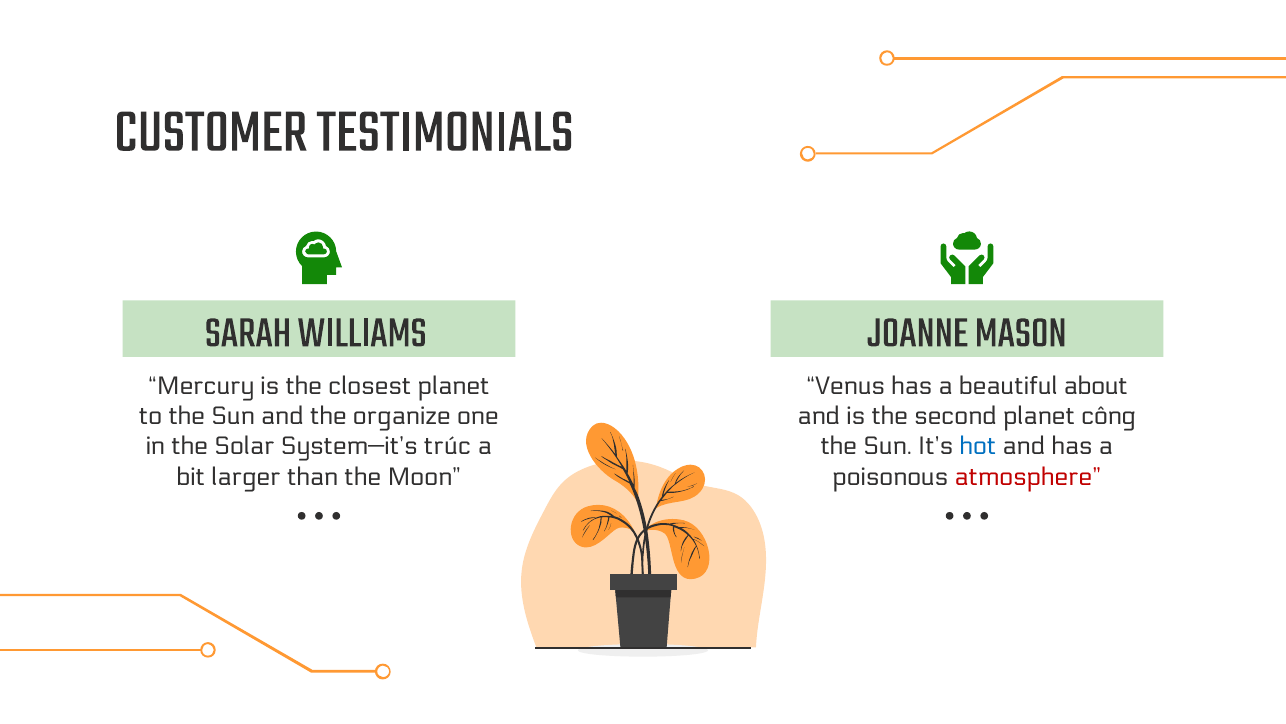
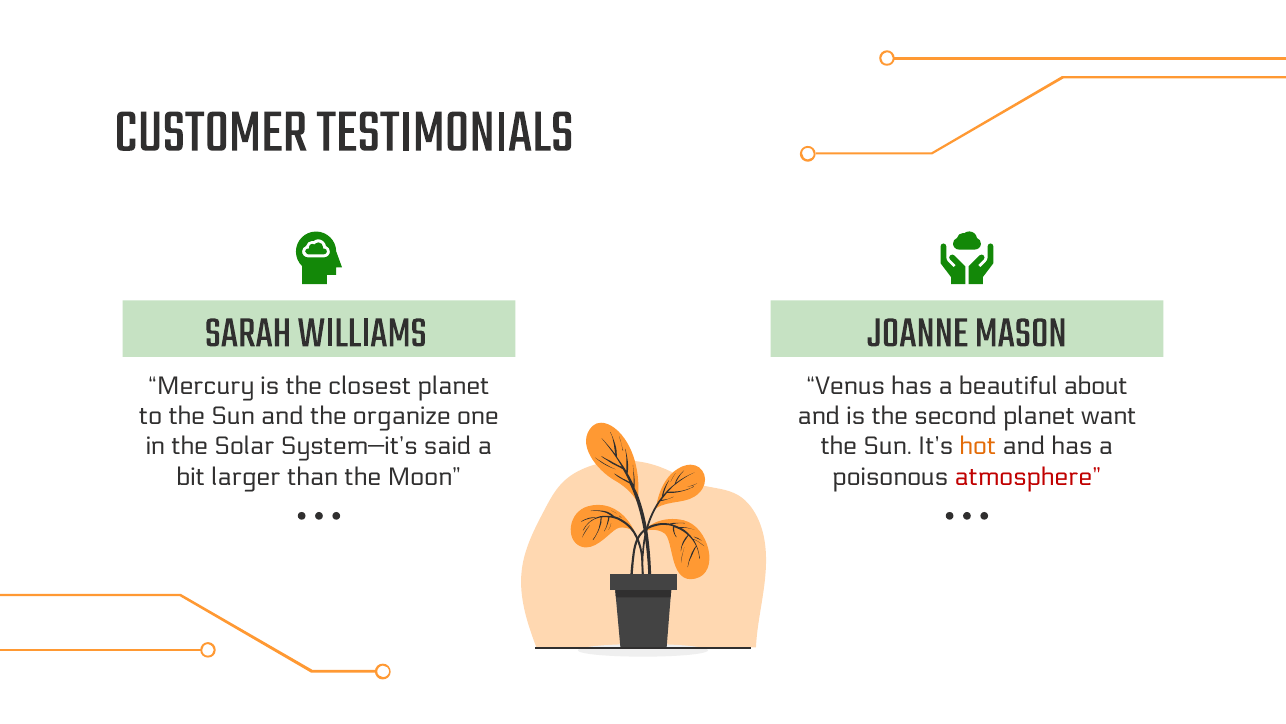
công: công -> want (1109, 416)
trúc: trúc -> said (448, 446)
hot colour: blue -> orange (978, 446)
